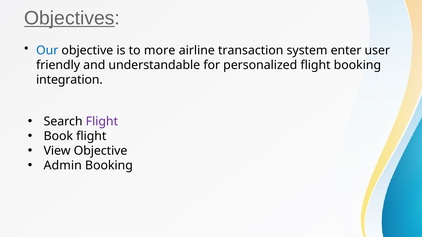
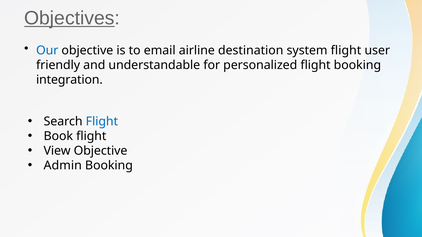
more: more -> email (160, 50)
transaction: transaction -> destination (251, 50)
system enter: enter -> flight (346, 50)
Flight colour: purple -> blue (102, 122)
